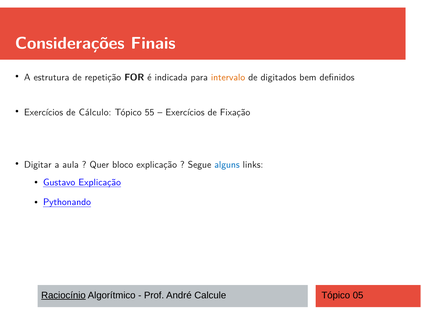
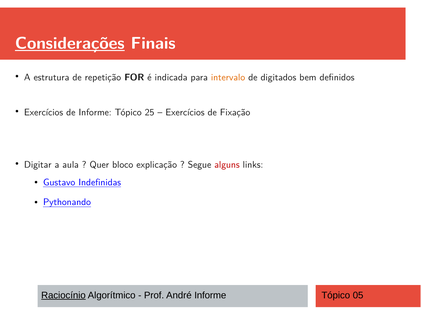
Considerações underline: none -> present (70, 43)
de Cálculo: Cálculo -> Informe (95, 113)
55: 55 -> 25 (150, 113)
alguns colour: blue -> red (227, 165)
Gustavo Explicação: Explicação -> Indefinidas (100, 183)
André Calcule: Calcule -> Informe (210, 296)
